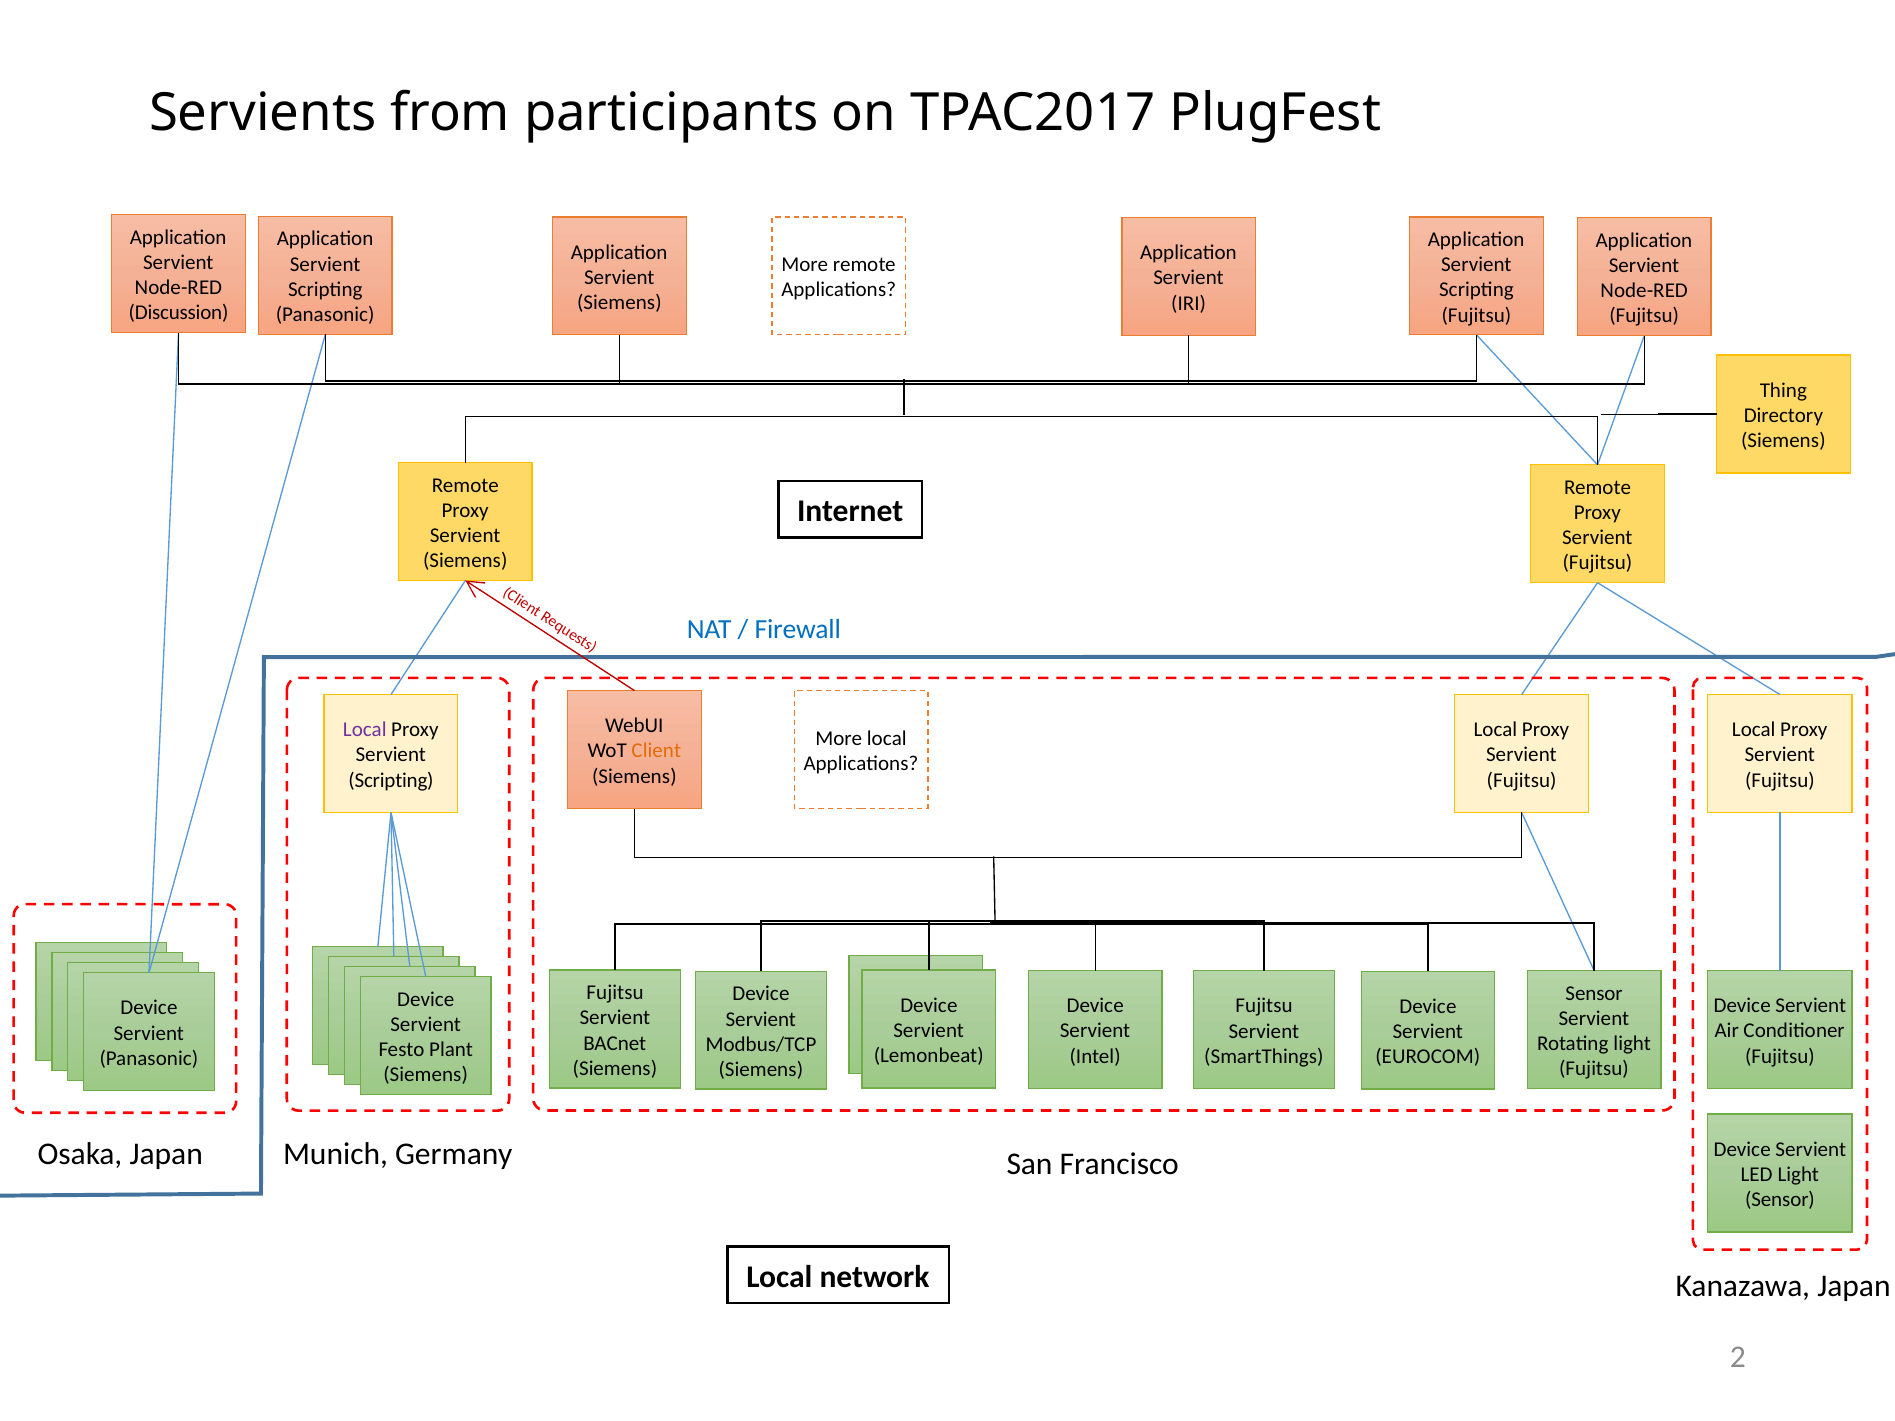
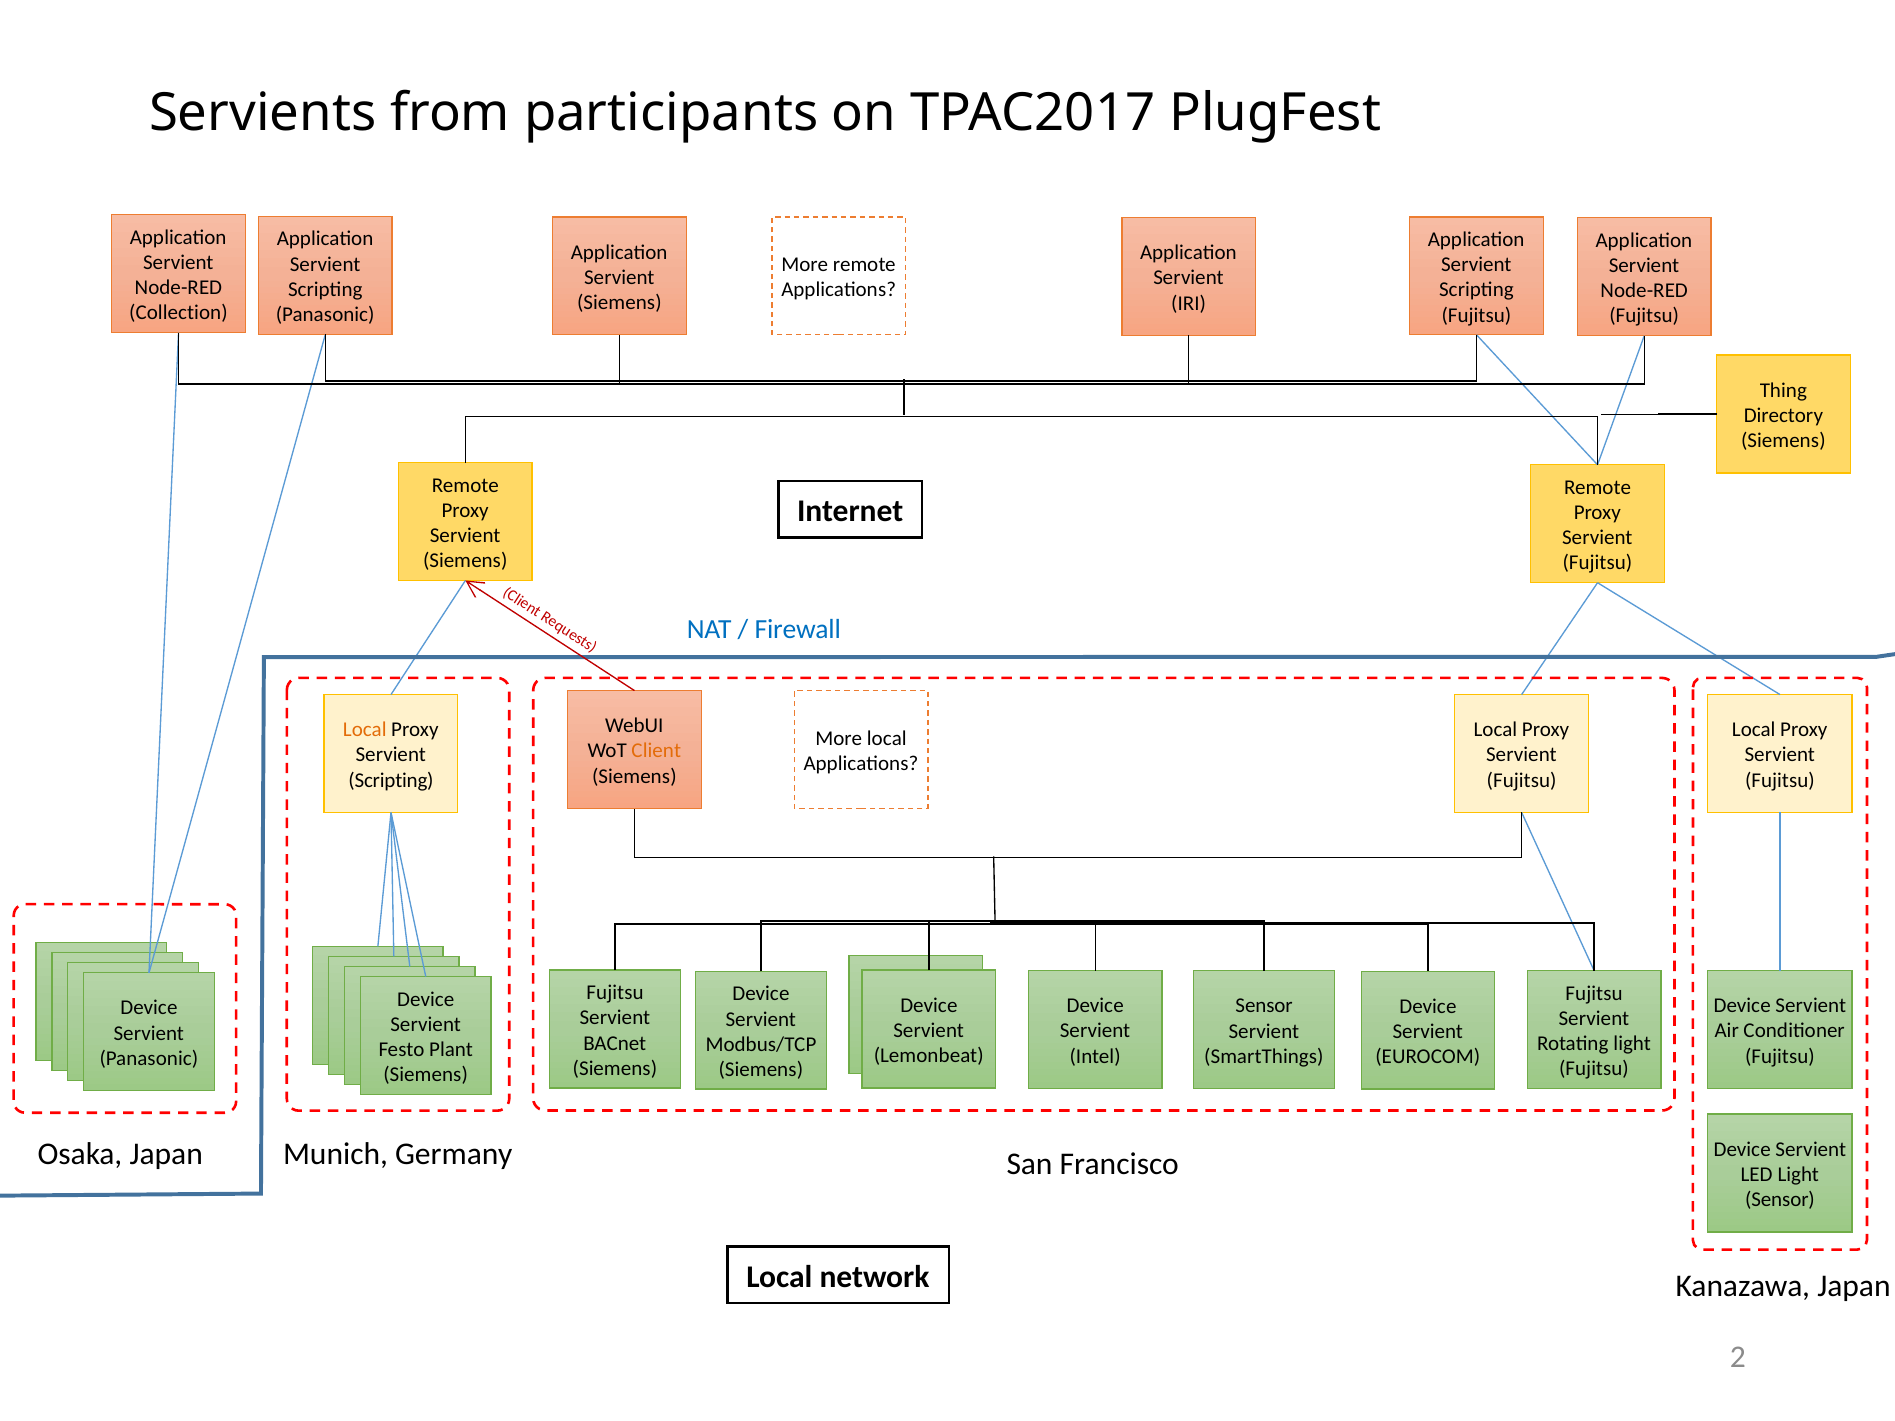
Discussion: Discussion -> Collection (178, 313)
Local colour: purple -> orange (365, 730)
Sensor: Sensor -> Fujitsu (1594, 993)
Fujitsu: Fujitsu -> Sensor (1264, 1006)
